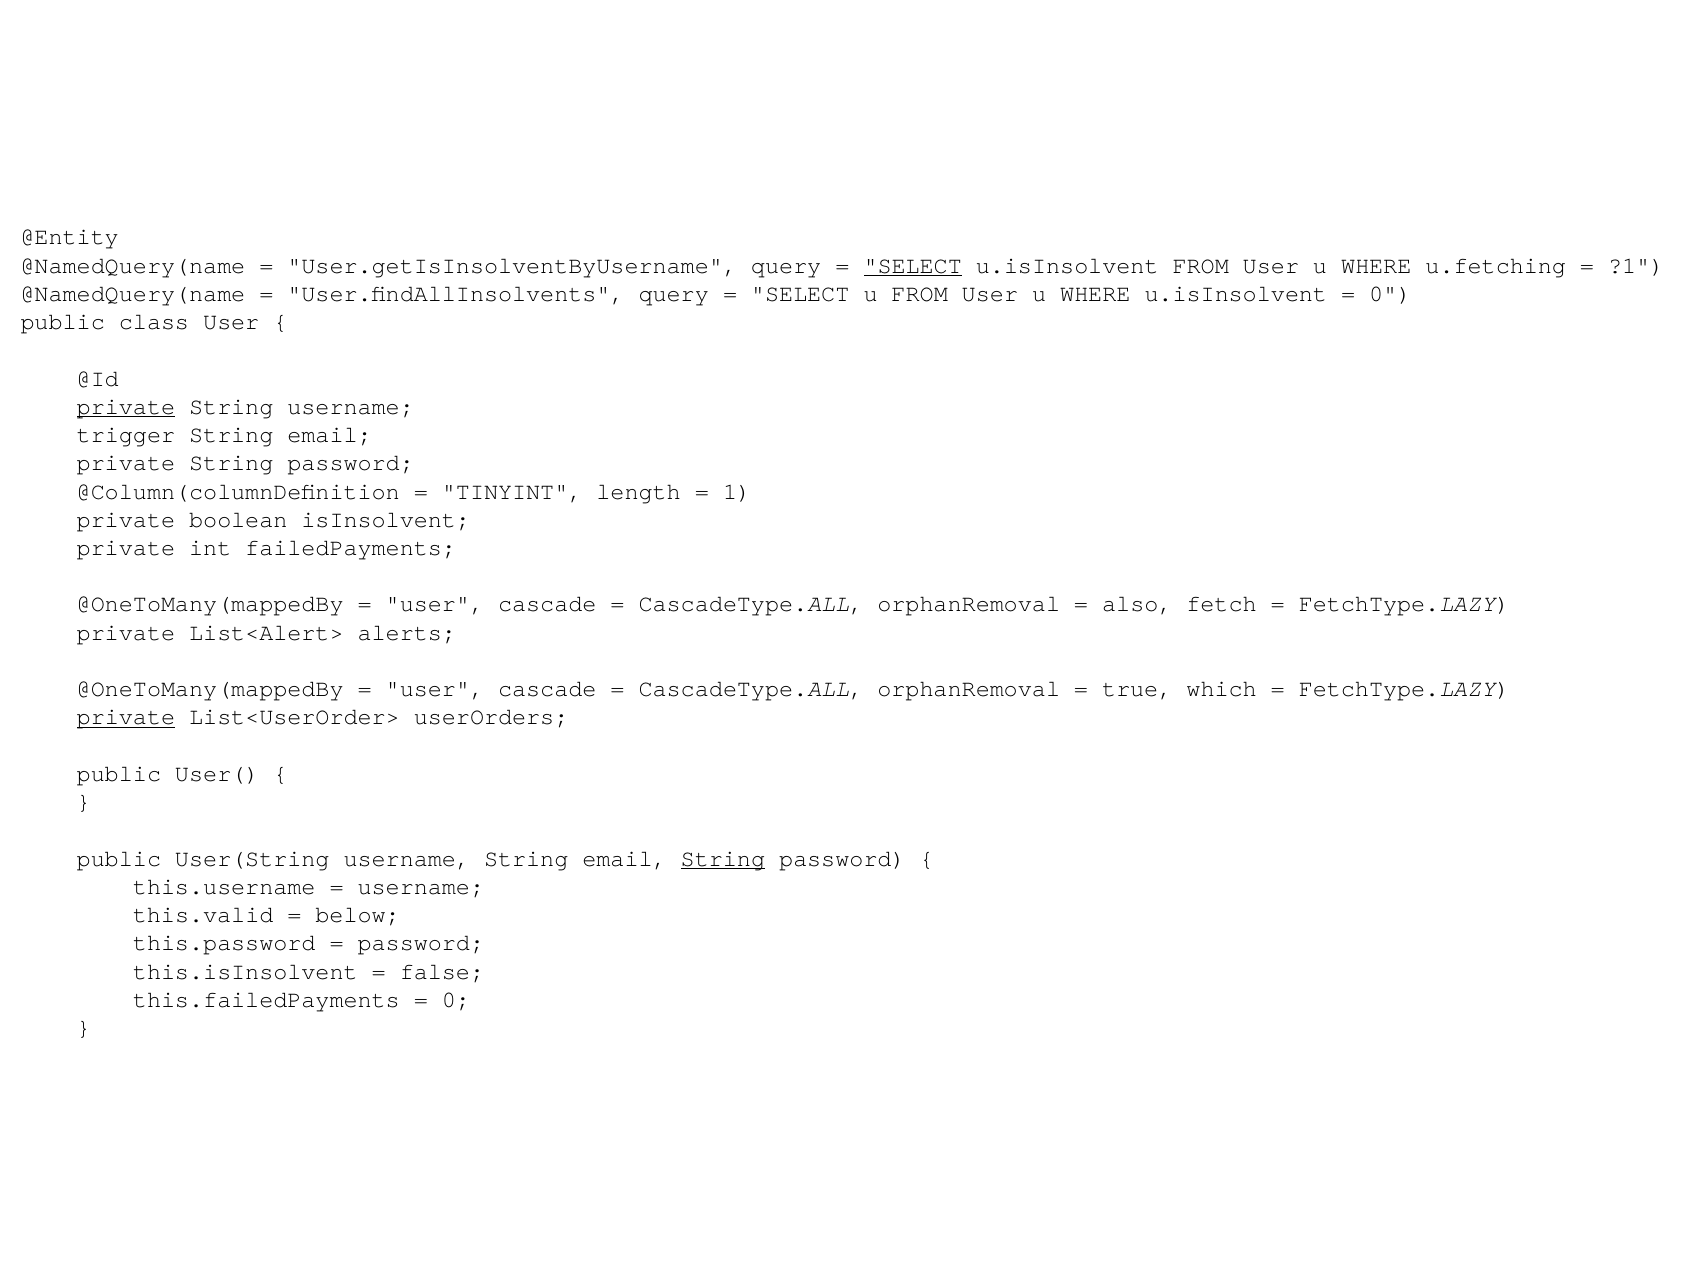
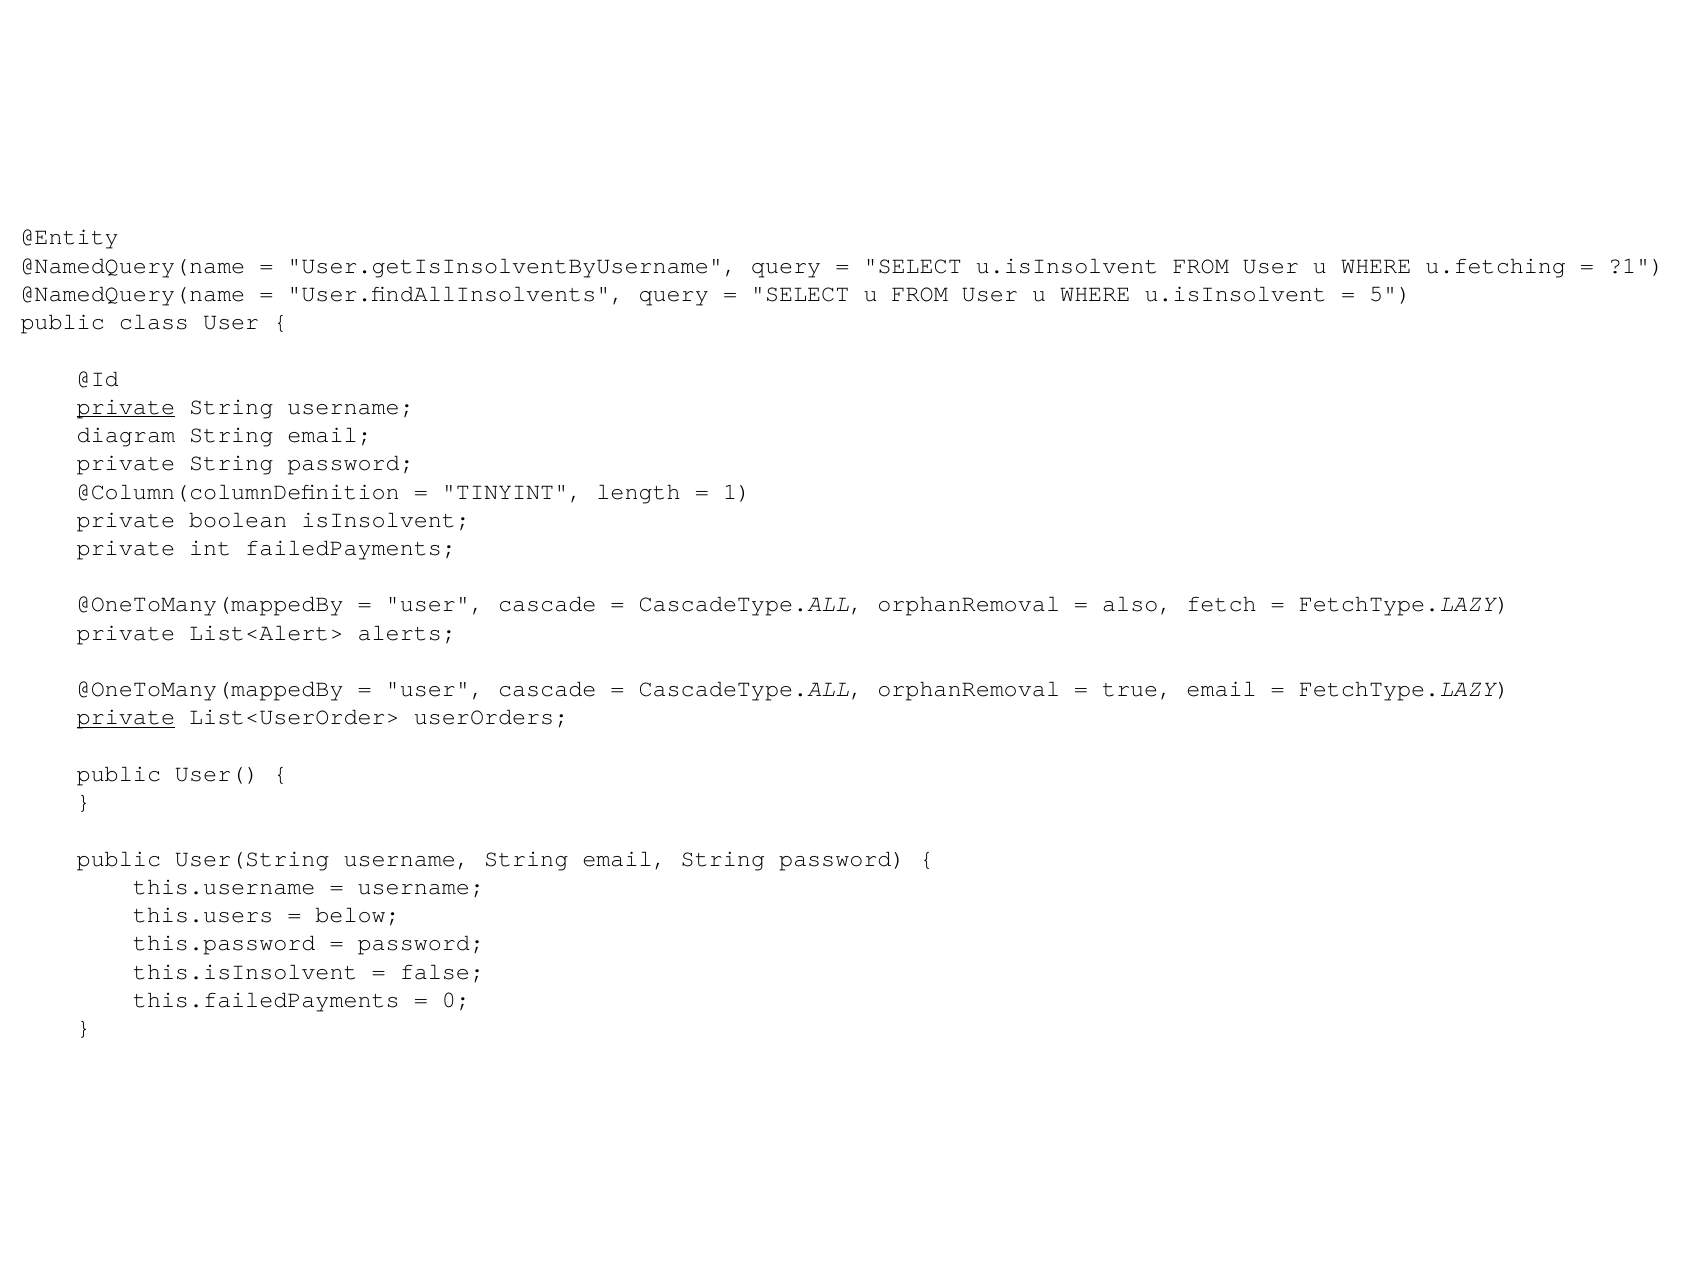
SELECT underline: present -> none (913, 265)
0: 0 -> 5 (1390, 294)
trigger: trigger -> diagram (126, 435)
true which: which -> email (1222, 689)
String underline: present -> none (723, 859)
this.valid: this.valid -> this.users (203, 915)
